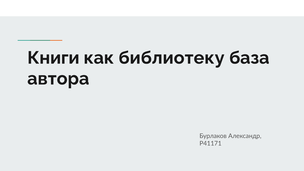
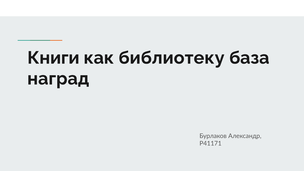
автора: автора -> наград (58, 79)
